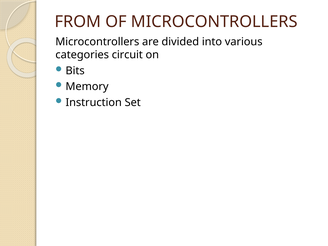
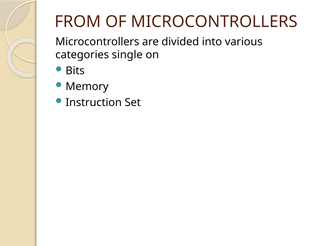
circuit: circuit -> single (127, 55)
